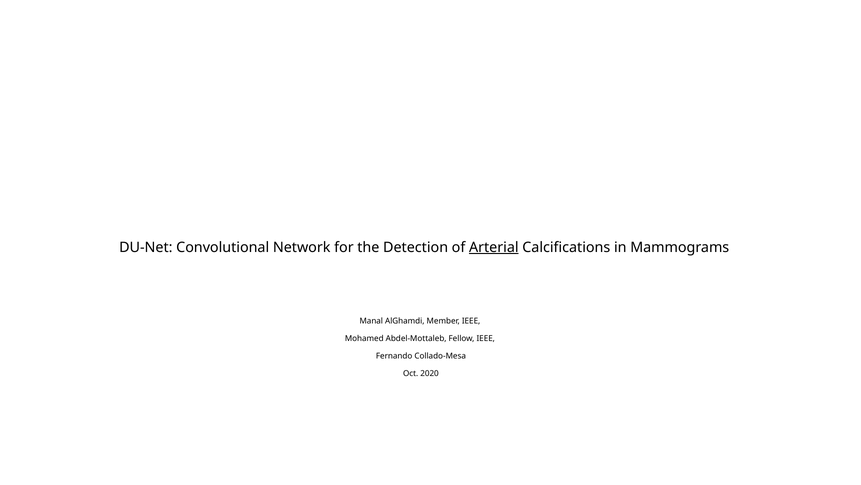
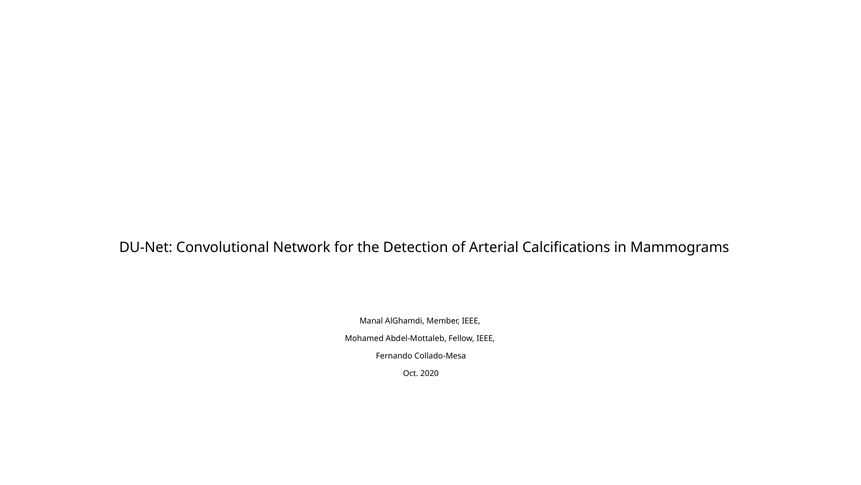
Arterial underline: present -> none (494, 247)
